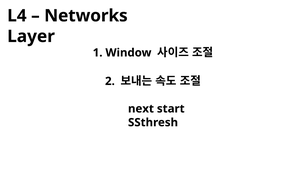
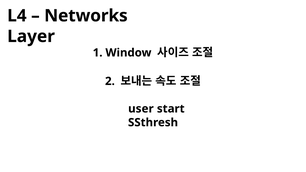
next: next -> user (141, 109)
